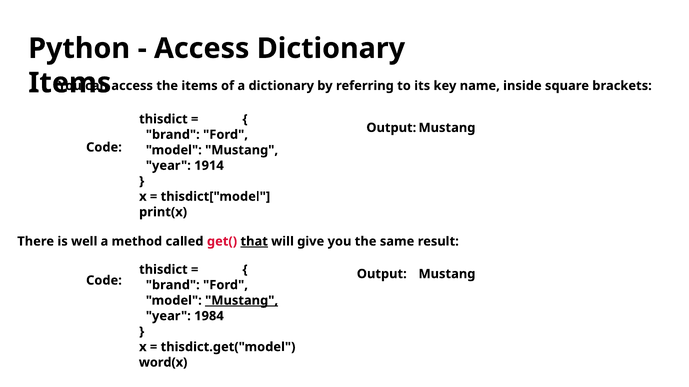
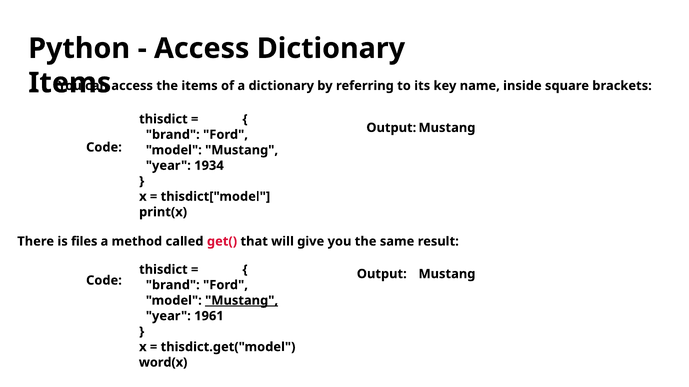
1914: 1914 -> 1934 (209, 166)
well: well -> files (84, 242)
that underline: present -> none (254, 242)
1984: 1984 -> 1961 (209, 316)
